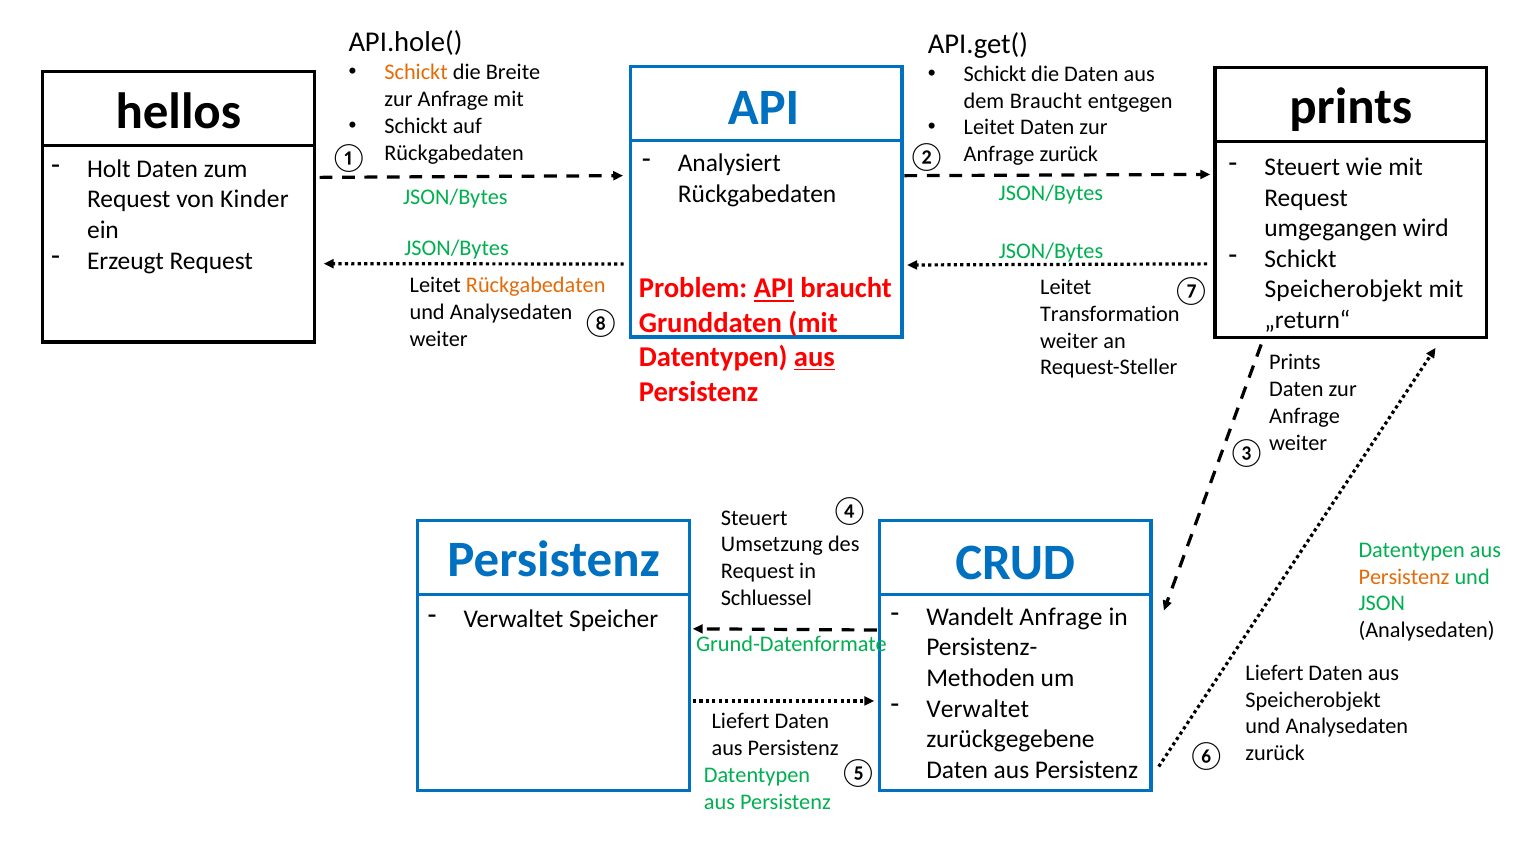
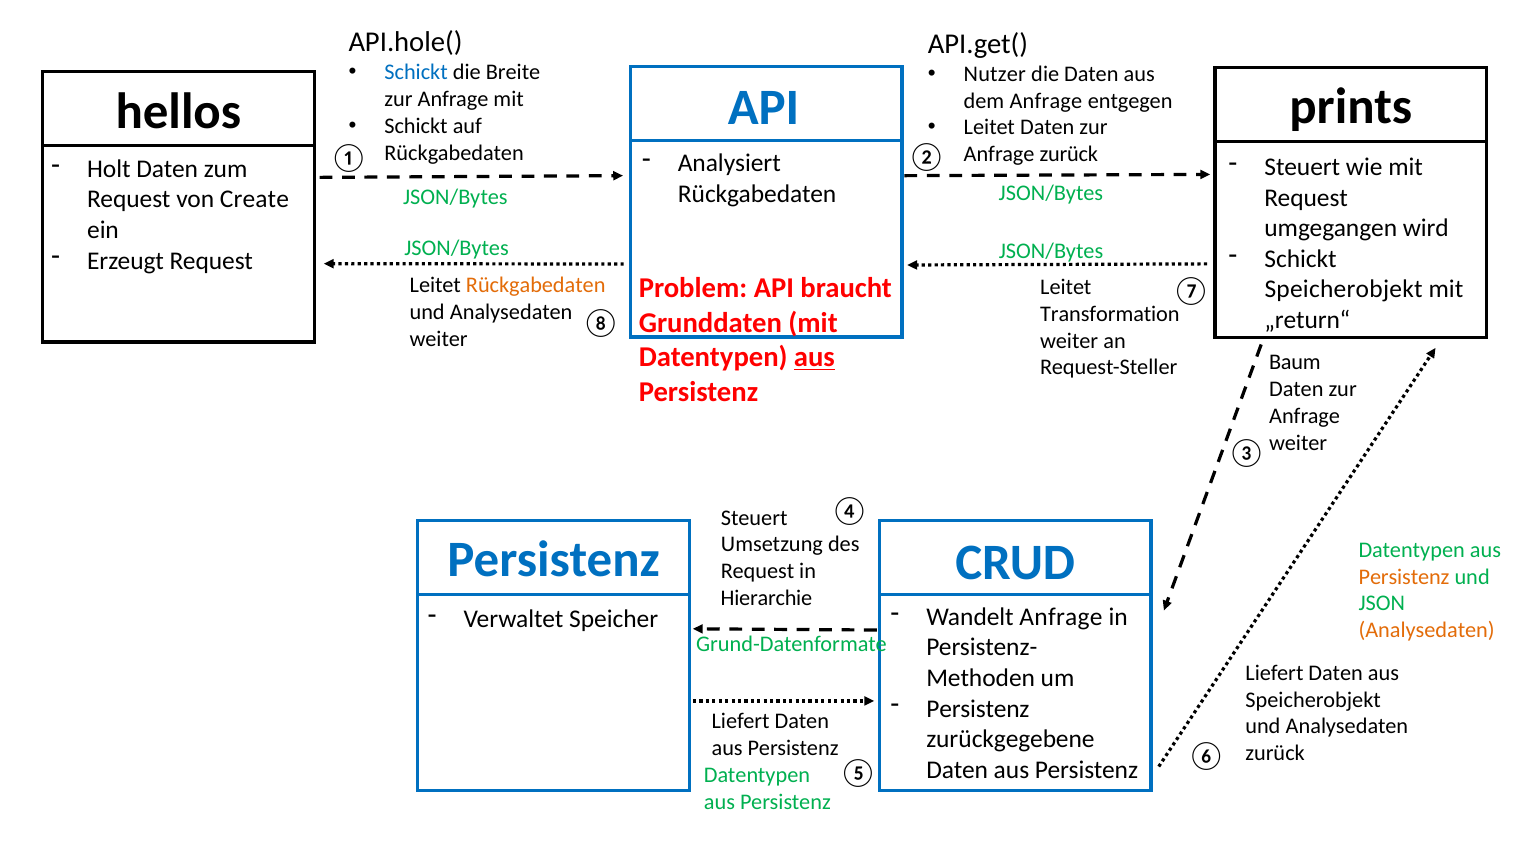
Schickt colour: orange -> blue (416, 73)
Schickt: Schickt -> Nutzer (995, 74)
dem Braucht: Braucht -> Anfrage (1046, 101)
Kinder: Kinder -> Create (254, 200)
API underline: present -> none (774, 289)
Prints: Prints -> Baum (1295, 362)
Schluessel: Schluessel -> Hierarchie (766, 598)
Analysedaten colour: black -> orange (1427, 630)
Verwaltet: Verwaltet -> Persistenz (978, 709)
